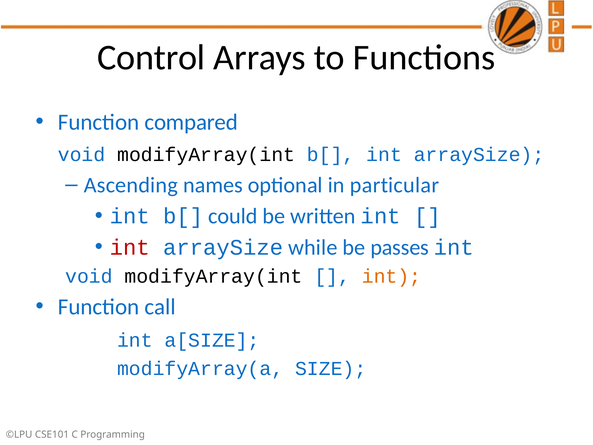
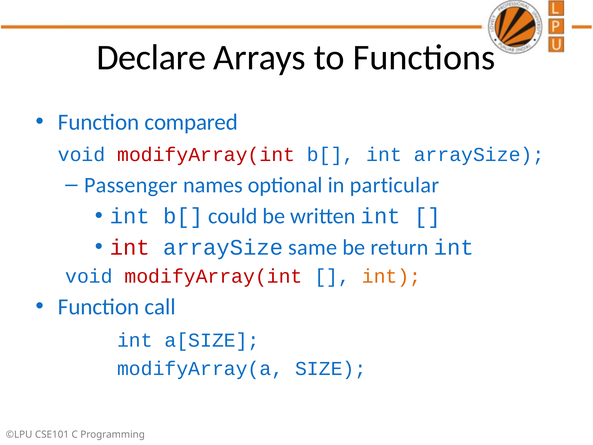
Control: Control -> Declare (151, 57)
modifyArray(int colour: black -> red (206, 155)
Ascending: Ascending -> Passenger (131, 185)
while: while -> same (313, 247)
passes: passes -> return (399, 247)
modifyArray(int colour: black -> red (214, 276)
